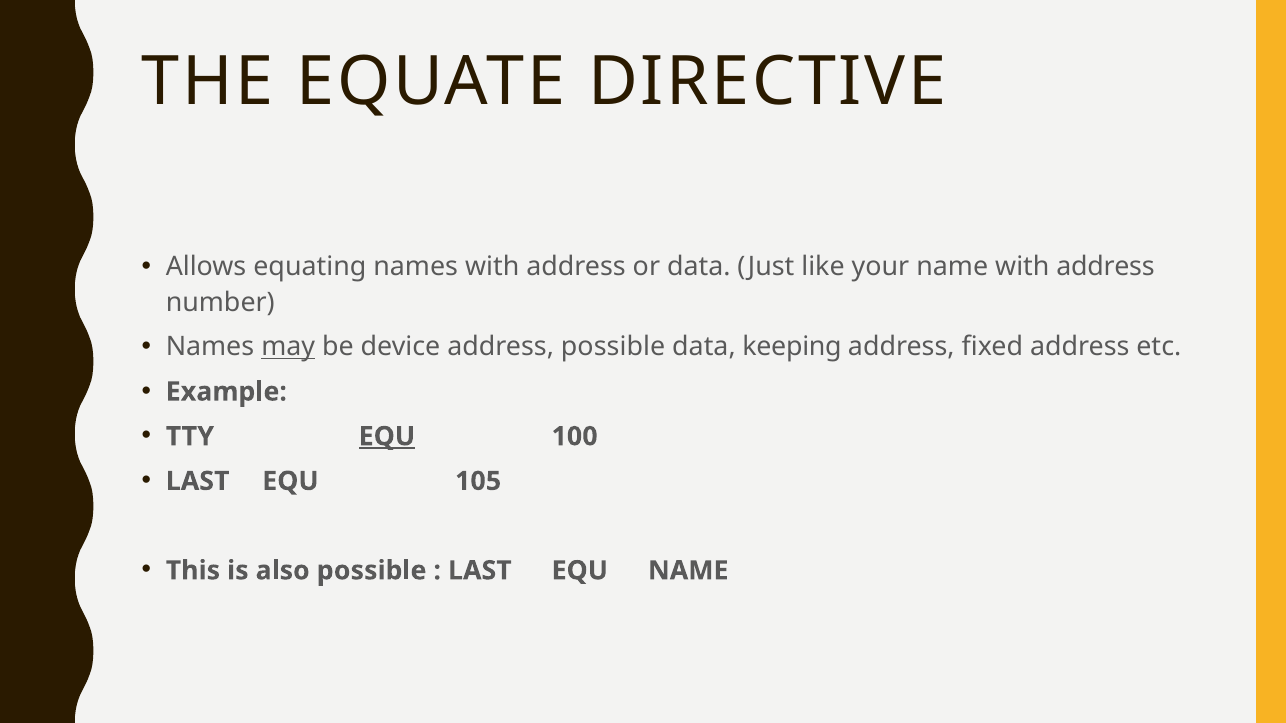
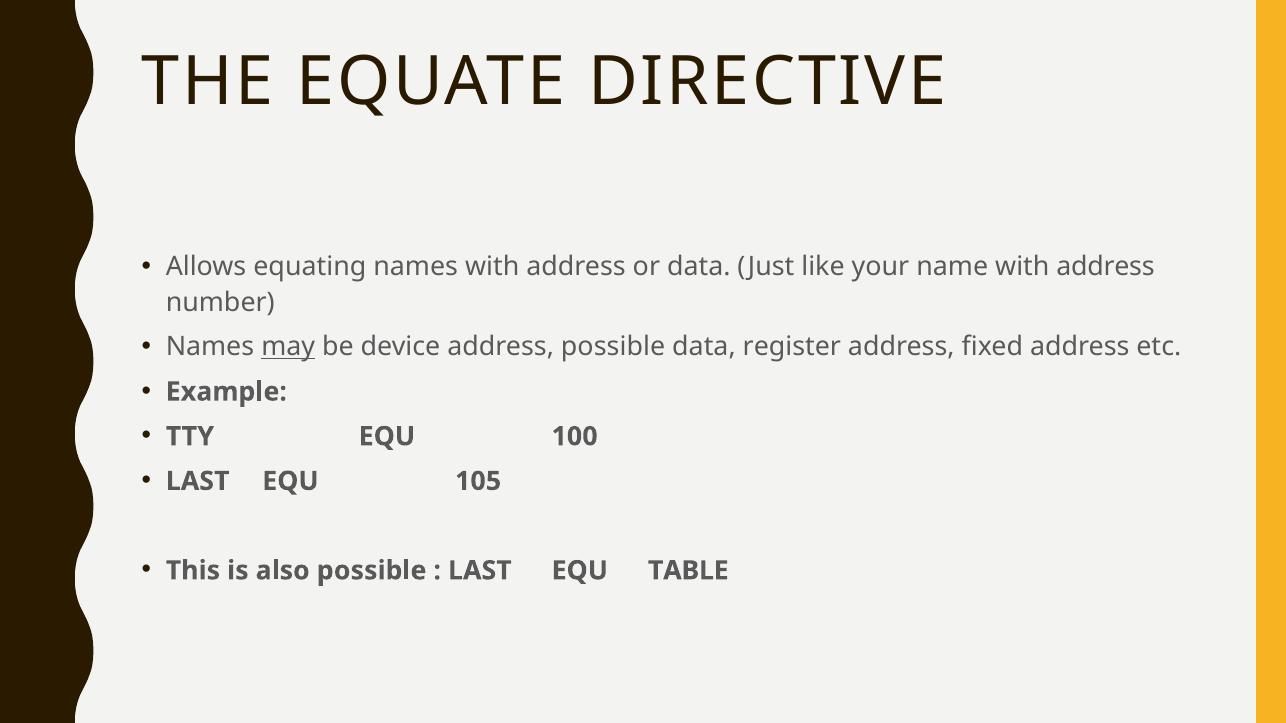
keeping: keeping -> register (792, 347)
EQU underline: present -> none (387, 437)
EQU NAME: NAME -> TABLE (688, 571)
